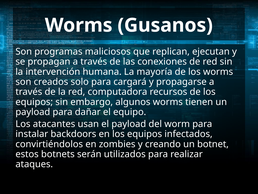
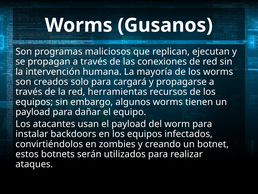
computadora: computadora -> herramientas (117, 92)
